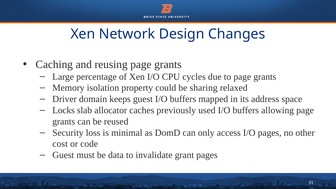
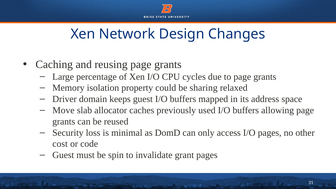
Locks: Locks -> Move (63, 110)
data: data -> spin (116, 155)
